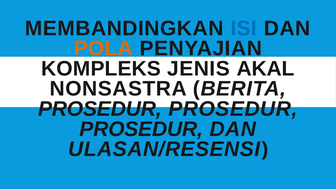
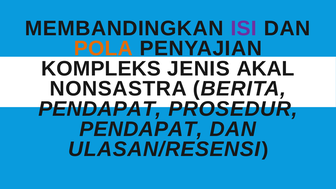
ISI colour: blue -> purple (244, 28)
PROSEDUR: PROSEDUR -> PENDAPAT (100, 109)
PROSEDUR: PROSEDUR -> PENDAPAT (141, 129)
